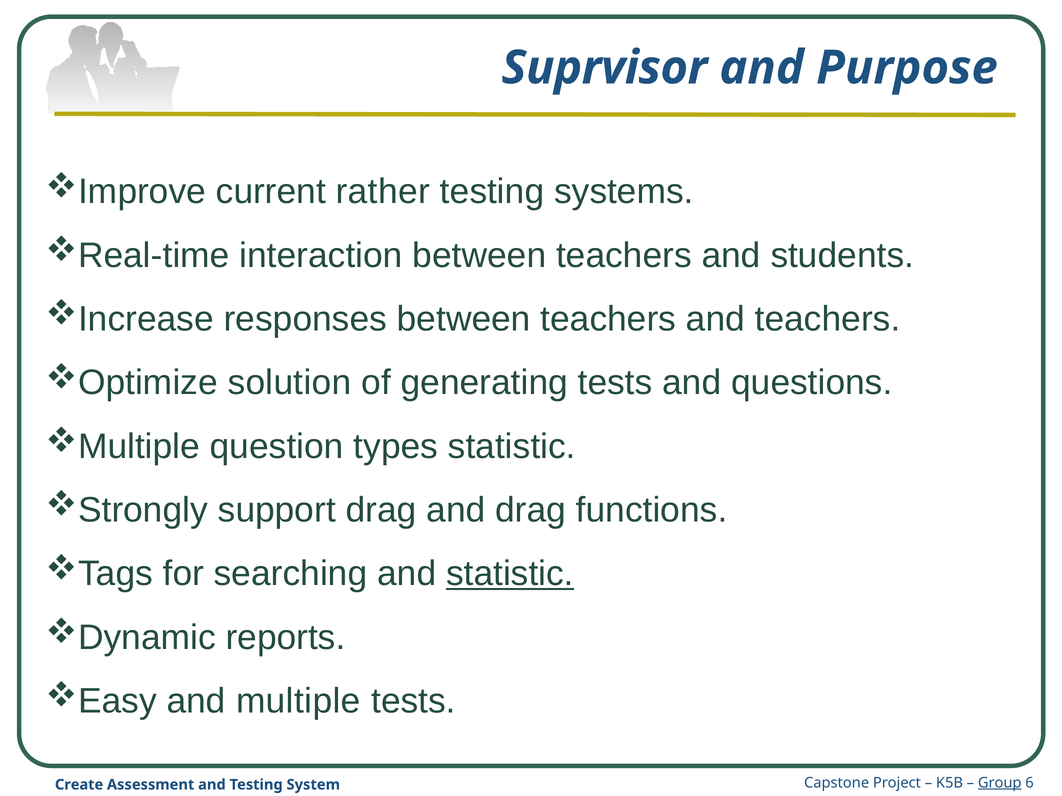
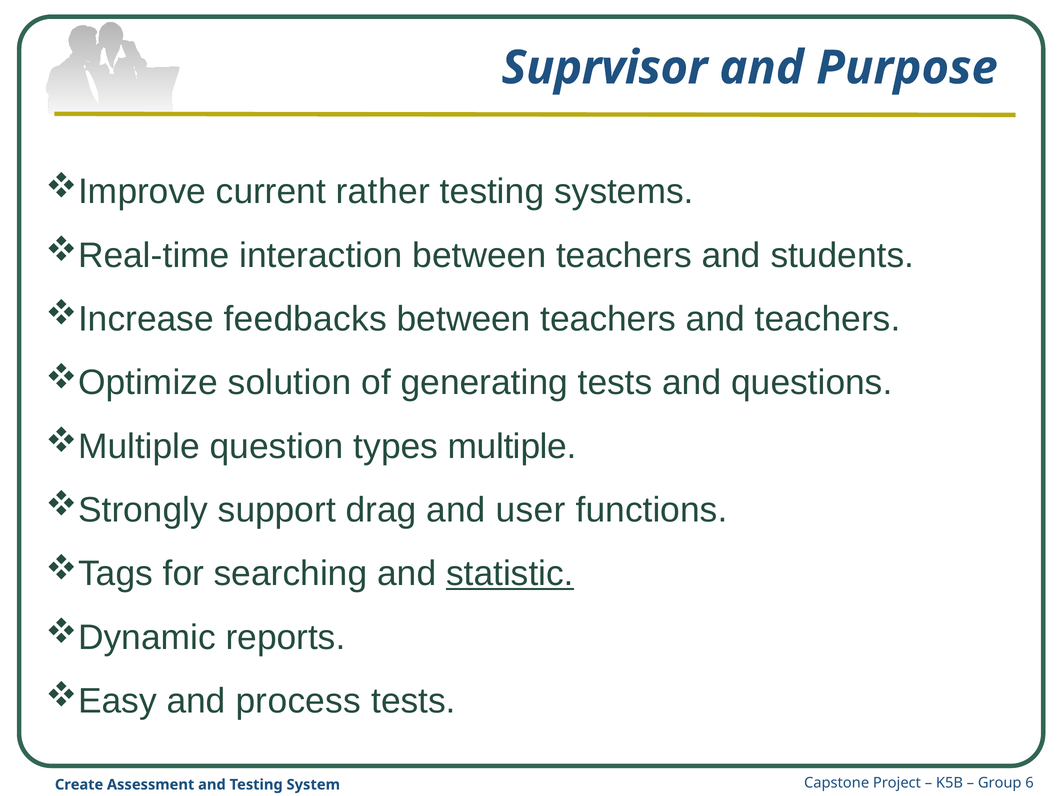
responses: responses -> feedbacks (305, 319)
types statistic: statistic -> multiple (512, 447)
and drag: drag -> user (531, 510)
multiple: multiple -> process (298, 702)
Group underline: present -> none (1000, 783)
